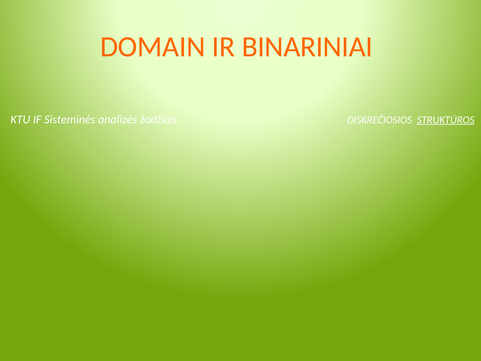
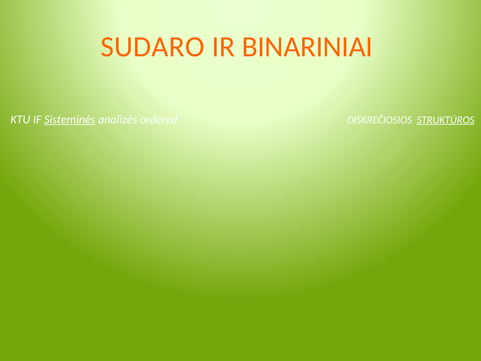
DOMAIN: DOMAIN -> SUDARO (152, 47)
Sisteminės underline: none -> present (70, 119)
žodžiais: žodžiais -> ordered (159, 119)
